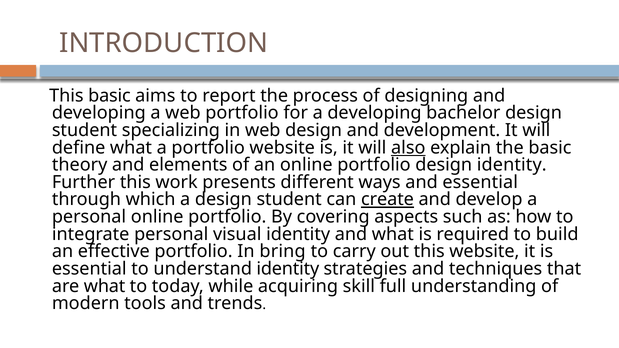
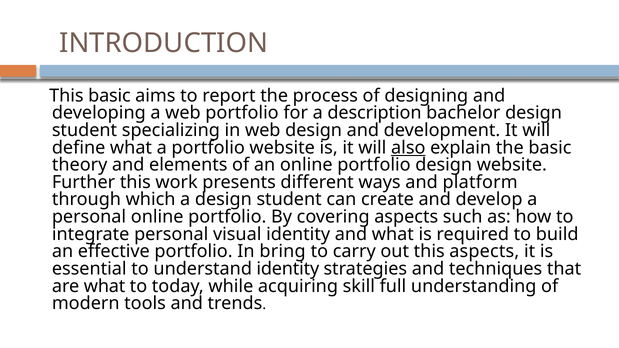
a developing: developing -> description (374, 113)
design identity: identity -> website (512, 165)
and essential: essential -> platform (480, 182)
create underline: present -> none (387, 200)
this website: website -> aspects (484, 252)
